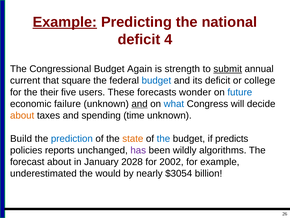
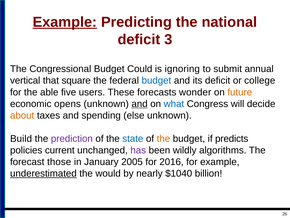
4: 4 -> 3 (168, 39)
Again: Again -> Could (140, 69)
strength: strength -> ignoring (182, 69)
submit underline: present -> none (228, 69)
current: current -> vertical (25, 80)
their: their -> able (49, 92)
future colour: blue -> orange (240, 92)
failure: failure -> opens (68, 104)
time: time -> else (134, 115)
prediction colour: blue -> purple (72, 138)
state colour: orange -> blue (133, 138)
the colour: blue -> orange (163, 138)
reports: reports -> current (60, 150)
forecast about: about -> those (59, 162)
2028: 2028 -> 2005 (132, 162)
2002: 2002 -> 2016 (171, 162)
underestimated underline: none -> present (43, 173)
$3054: $3054 -> $1040 (179, 173)
